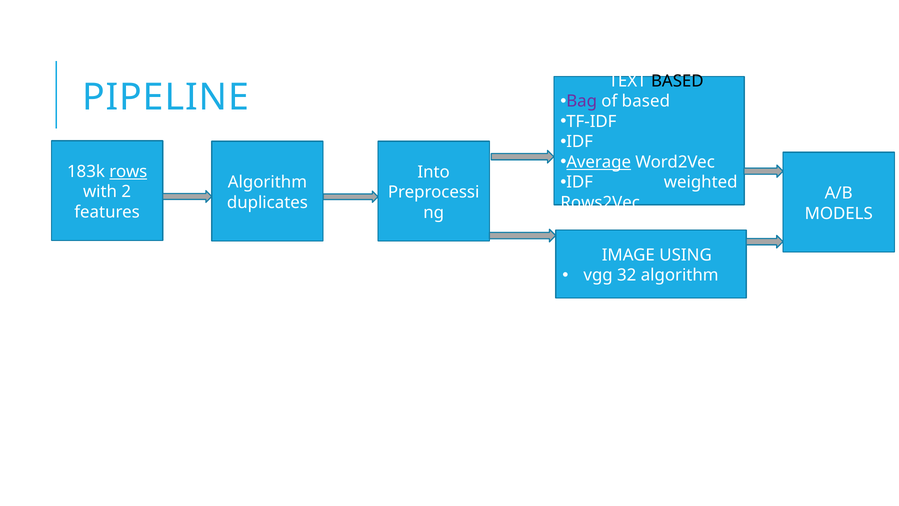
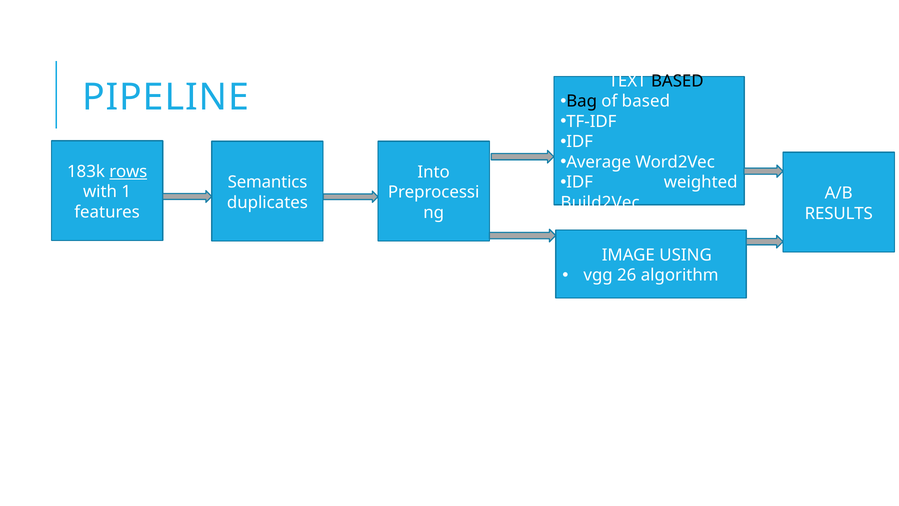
Bag colour: purple -> black (582, 101)
Average underline: present -> none (599, 162)
Algorithm: Algorithm -> Semantics (268, 182)
2: 2 -> 1 (126, 192)
Rows2Vec: Rows2Vec -> Build2Vec (600, 202)
MODELS: MODELS -> RESULTS (839, 213)
32: 32 -> 26 (627, 275)
